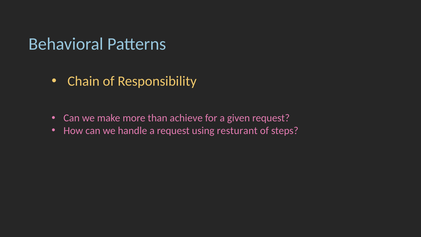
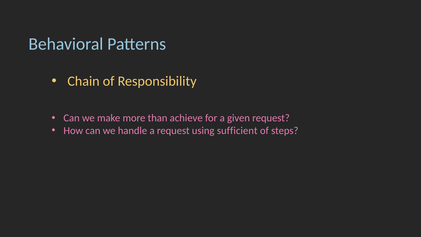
resturant: resturant -> sufficient (237, 131)
